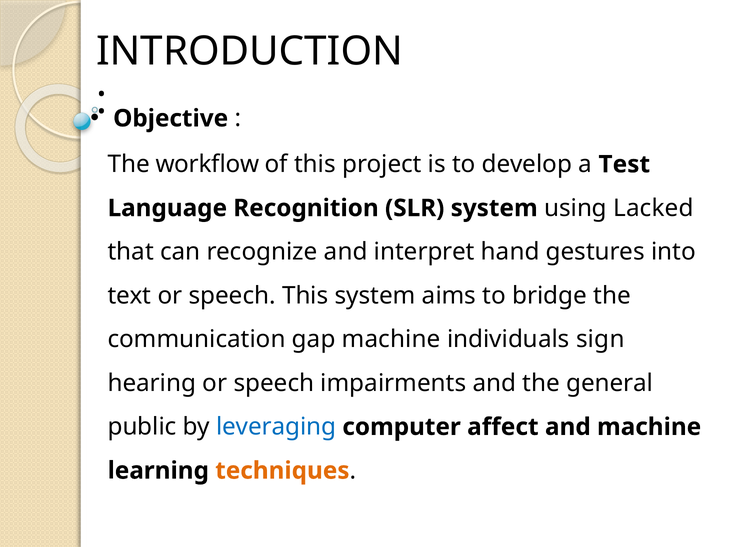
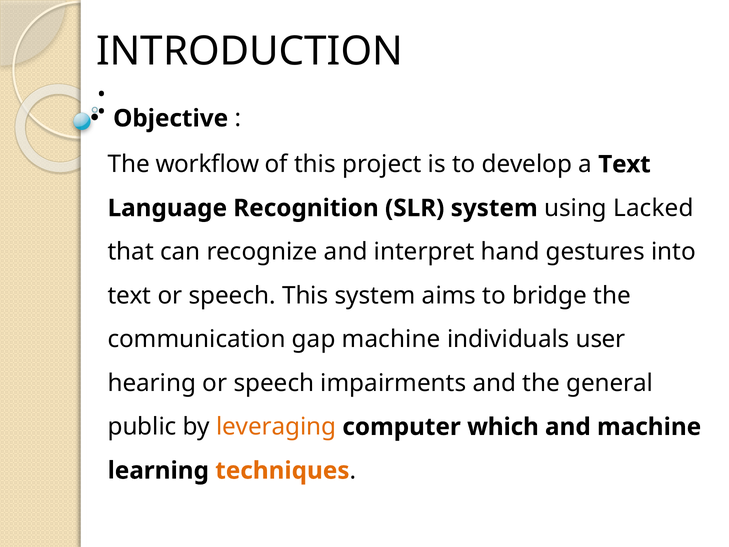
a Test: Test -> Text (624, 164)
sign: sign -> user (601, 339)
leveraging colour: blue -> orange (276, 427)
affect: affect -> which (503, 427)
